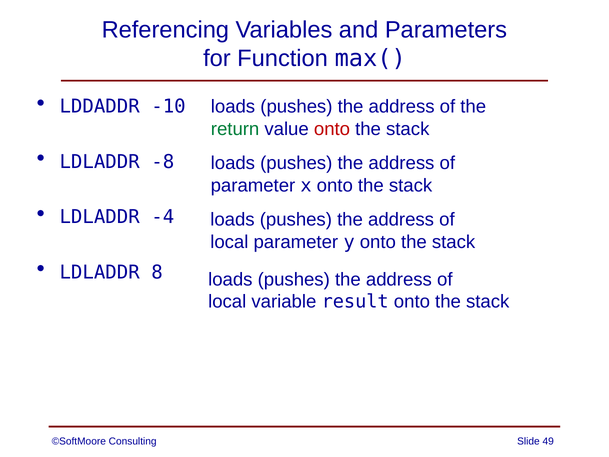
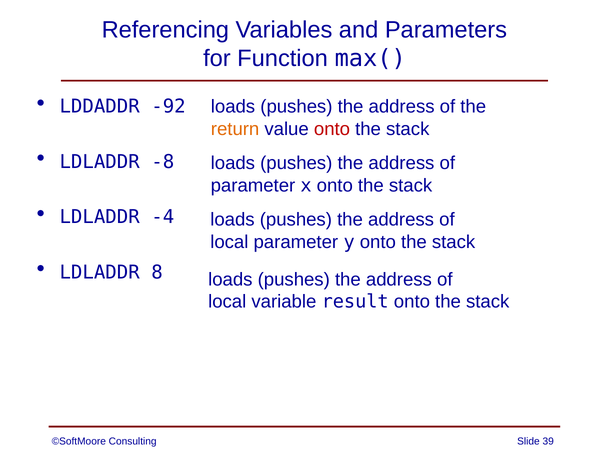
-10: -10 -> -92 (168, 107)
return colour: green -> orange (235, 129)
49: 49 -> 39 (548, 441)
